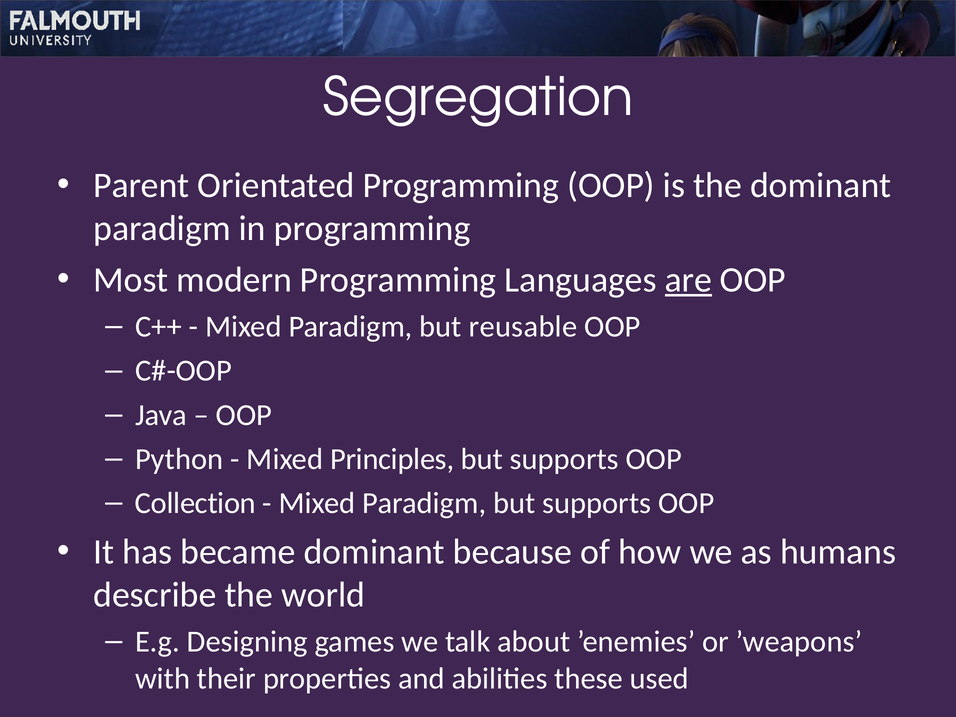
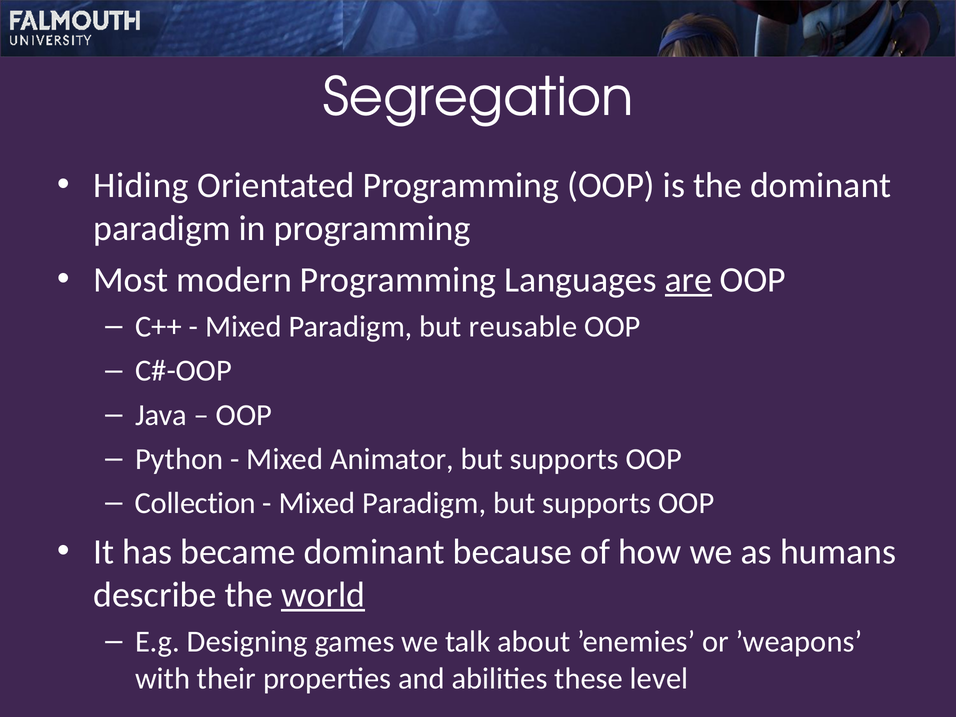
Parent: Parent -> Hiding (141, 185)
Principles: Principles -> Animator (392, 459)
world underline: none -> present (323, 595)
used: used -> level (659, 678)
